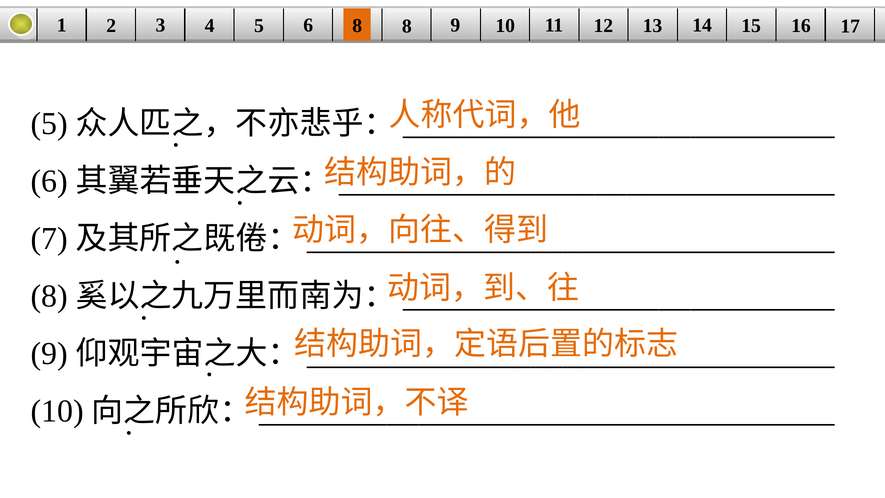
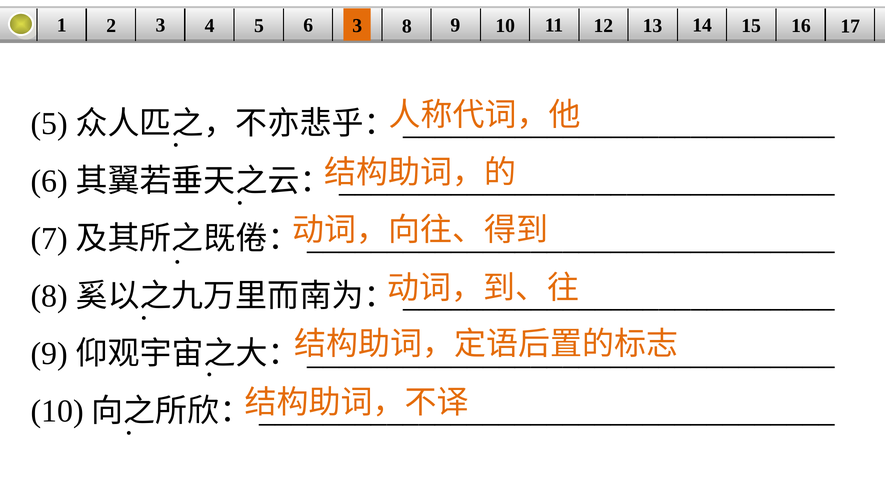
6 8: 8 -> 3 (357, 26)
